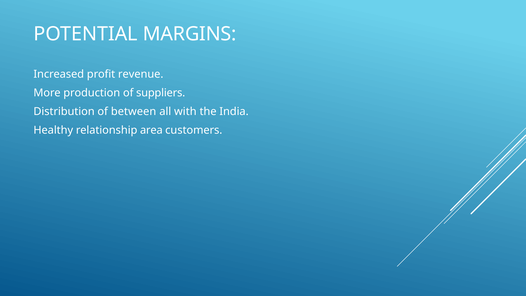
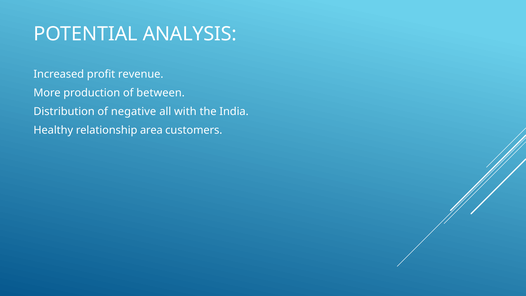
MARGINS: MARGINS -> ANALYSIS (190, 34)
suppliers: suppliers -> between (161, 93)
between: between -> negative (134, 111)
